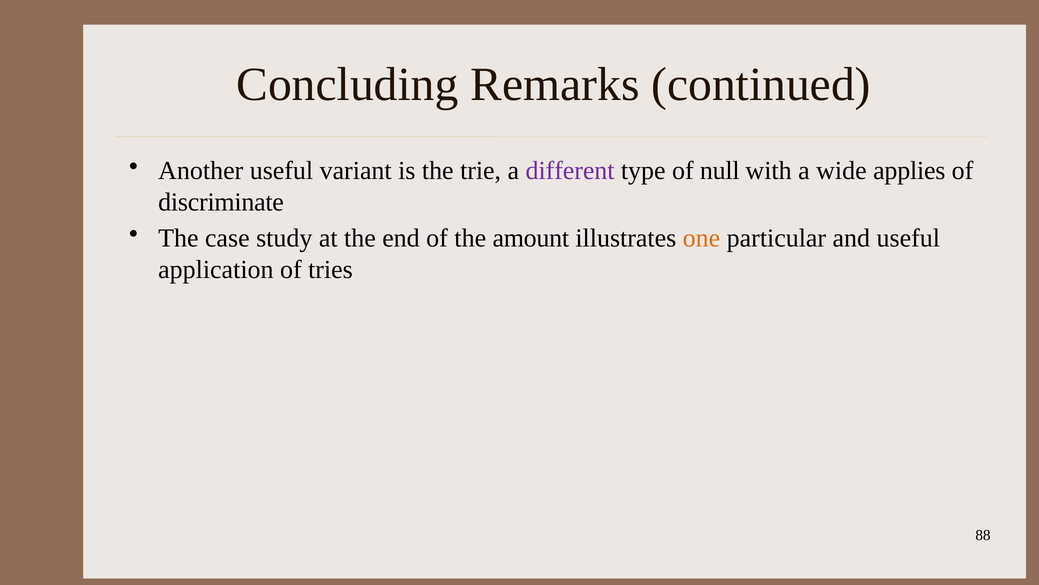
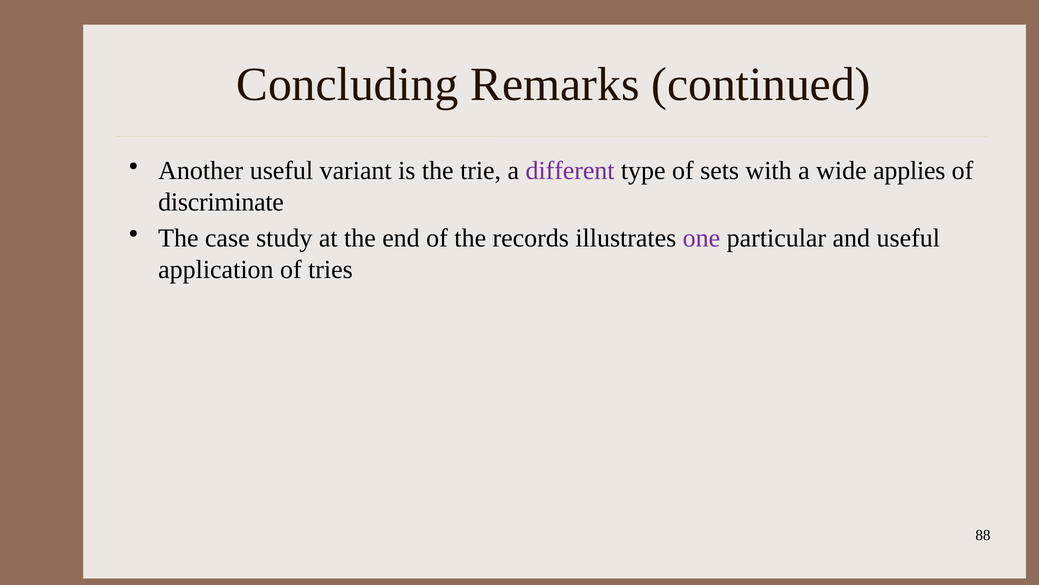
null: null -> sets (720, 171)
amount: amount -> records (531, 238)
one colour: orange -> purple (701, 238)
